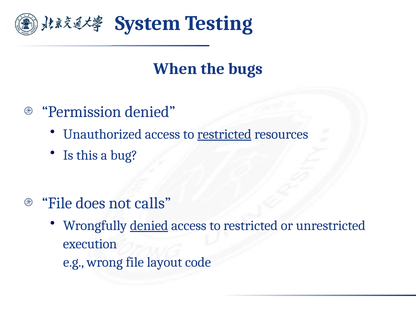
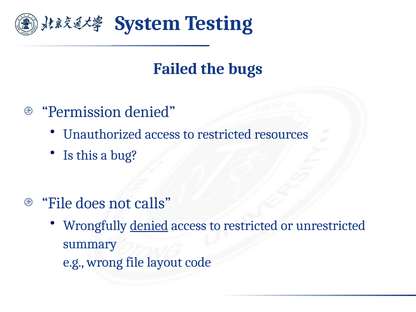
When: When -> Failed (175, 69)
restricted underline: present -> none (224, 134)
execution: execution -> summary (90, 244)
